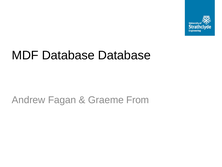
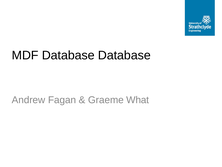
From: From -> What (138, 100)
